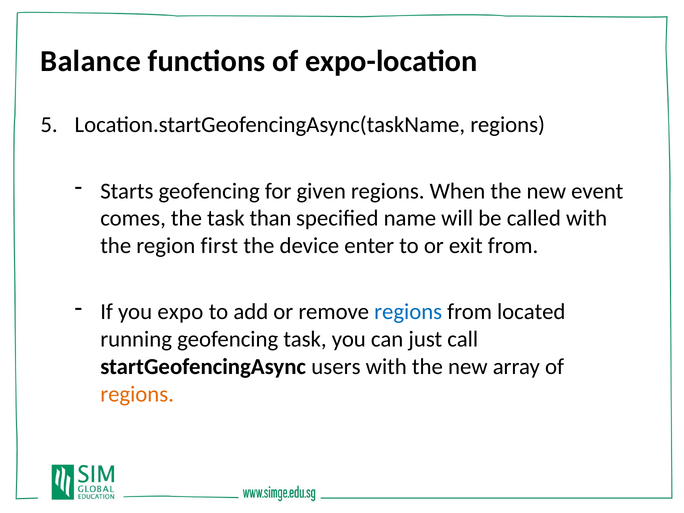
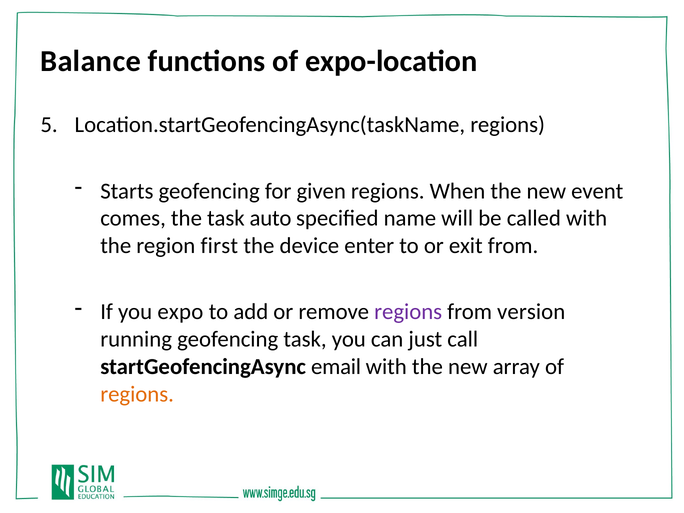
than: than -> auto (270, 218)
regions colour: blue -> purple (408, 312)
located: located -> version (531, 312)
users: users -> email (336, 367)
